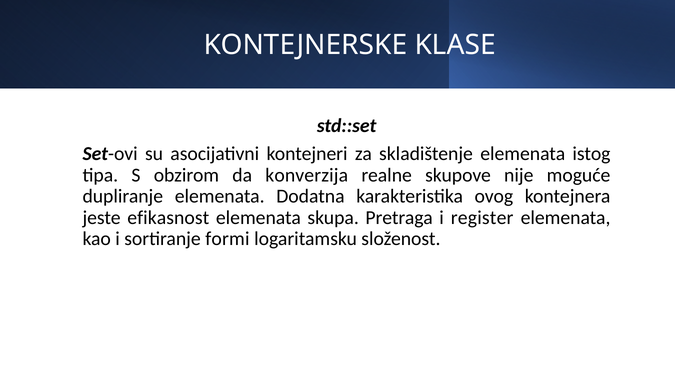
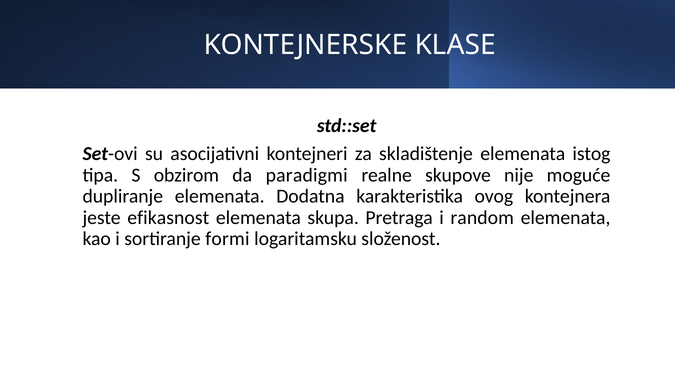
konverzija: konverzija -> paradigmi (307, 175)
register: register -> random (482, 217)
